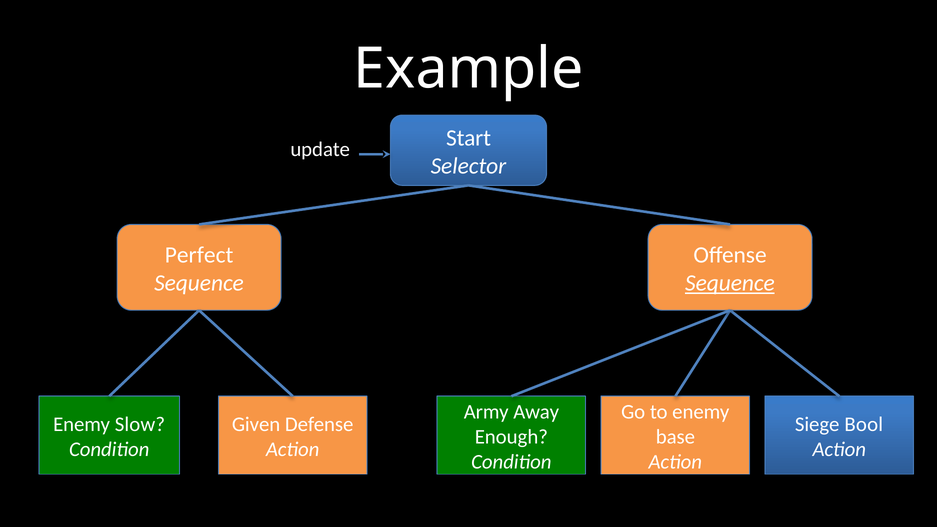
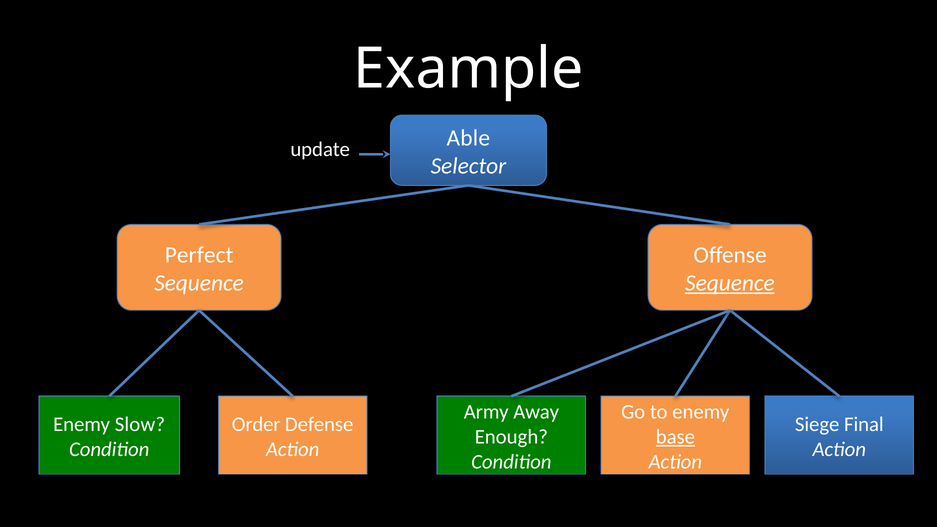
Start: Start -> Able (468, 138)
Given: Given -> Order (256, 424)
Bool: Bool -> Final (864, 424)
base underline: none -> present (675, 437)
